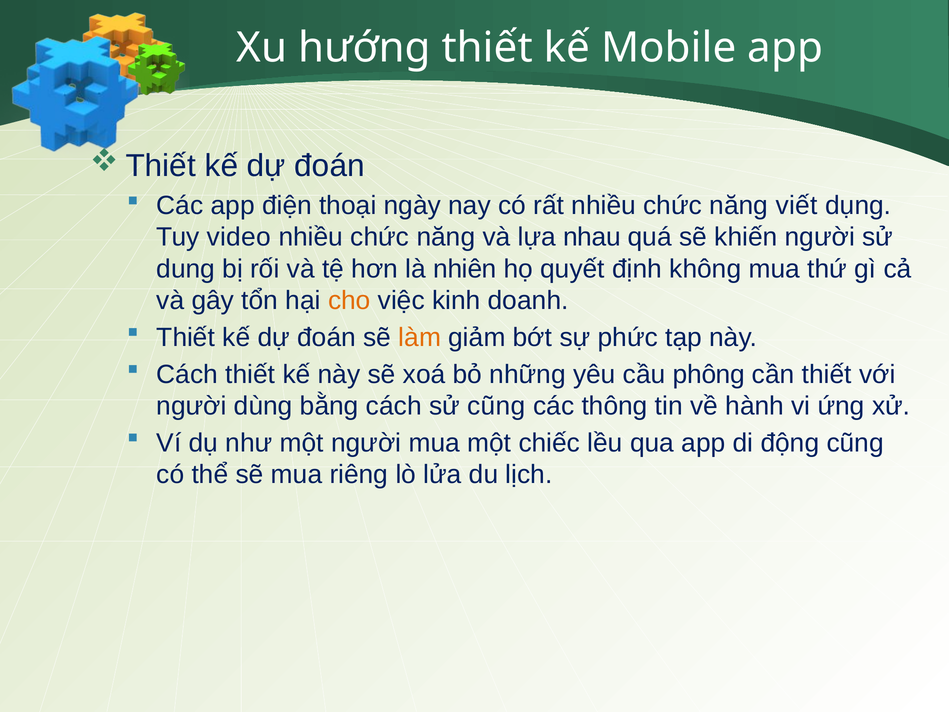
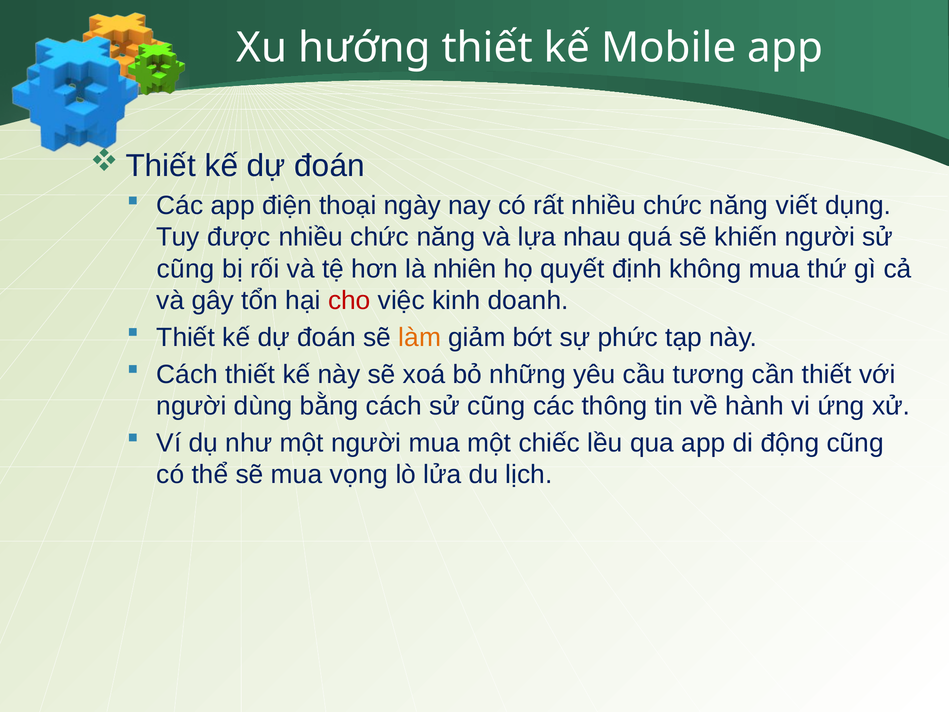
video: video -> được (239, 237)
dung: dung -> cũng (186, 269)
cho colour: orange -> red (349, 300)
phông: phông -> tương (709, 374)
riêng: riêng -> vọng (359, 475)
